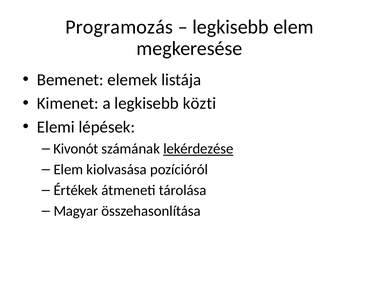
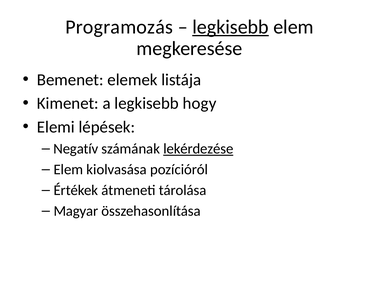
legkisebb underline: none -> present (231, 27)
közti: közti -> hogy (200, 103)
Kivonót: Kivonót -> Negatív (76, 148)
